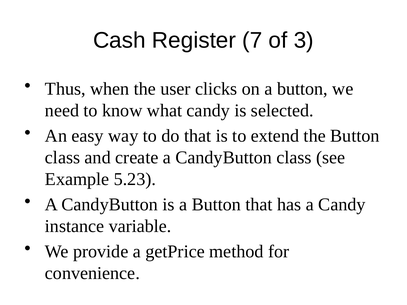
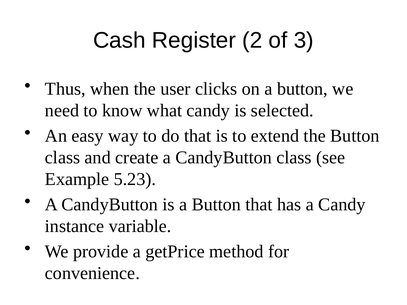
7: 7 -> 2 (252, 41)
